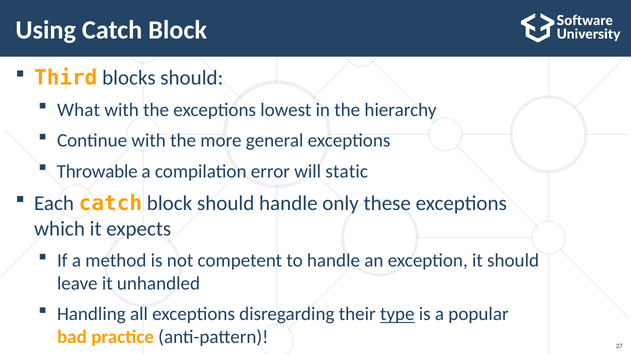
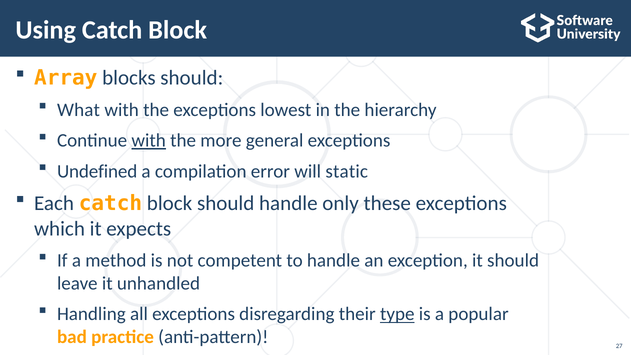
Third: Third -> Array (66, 78)
with underline: none -> present (149, 140)
Throwable: Throwable -> Undefined (97, 171)
